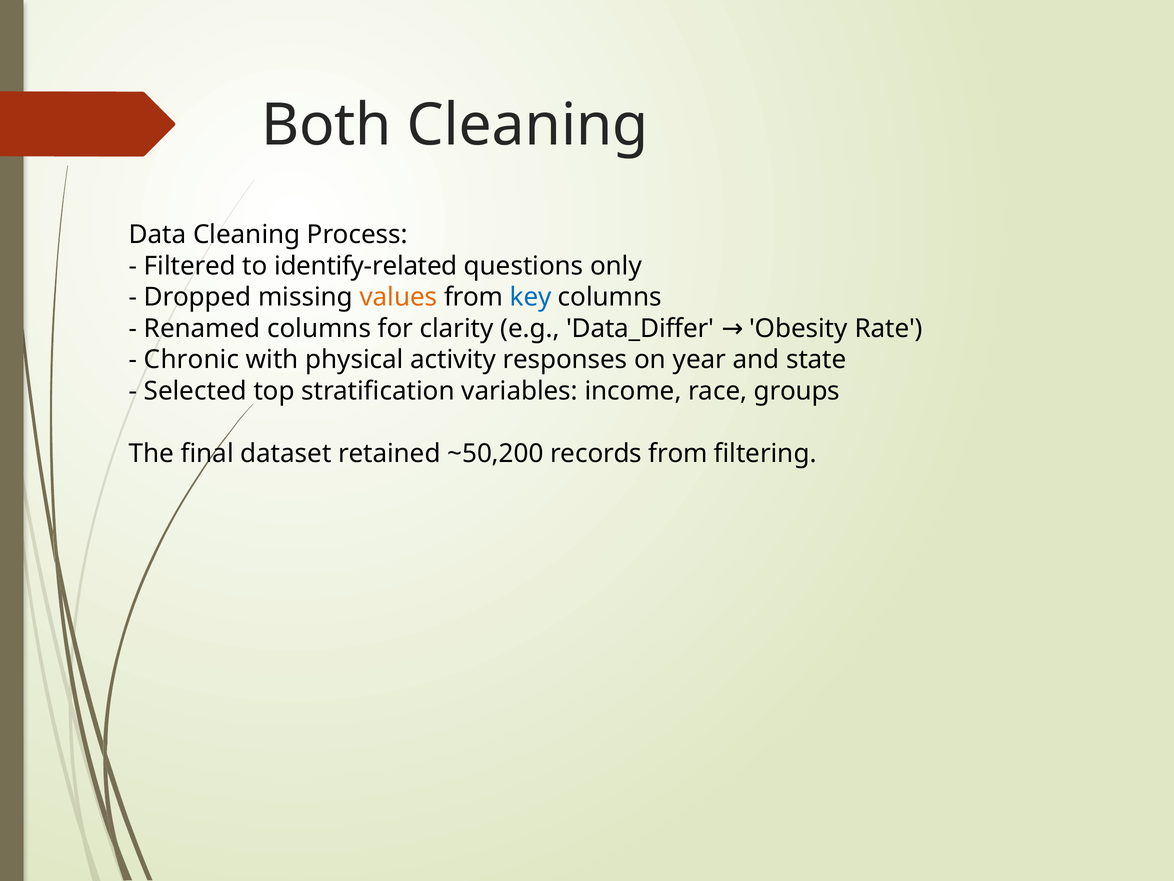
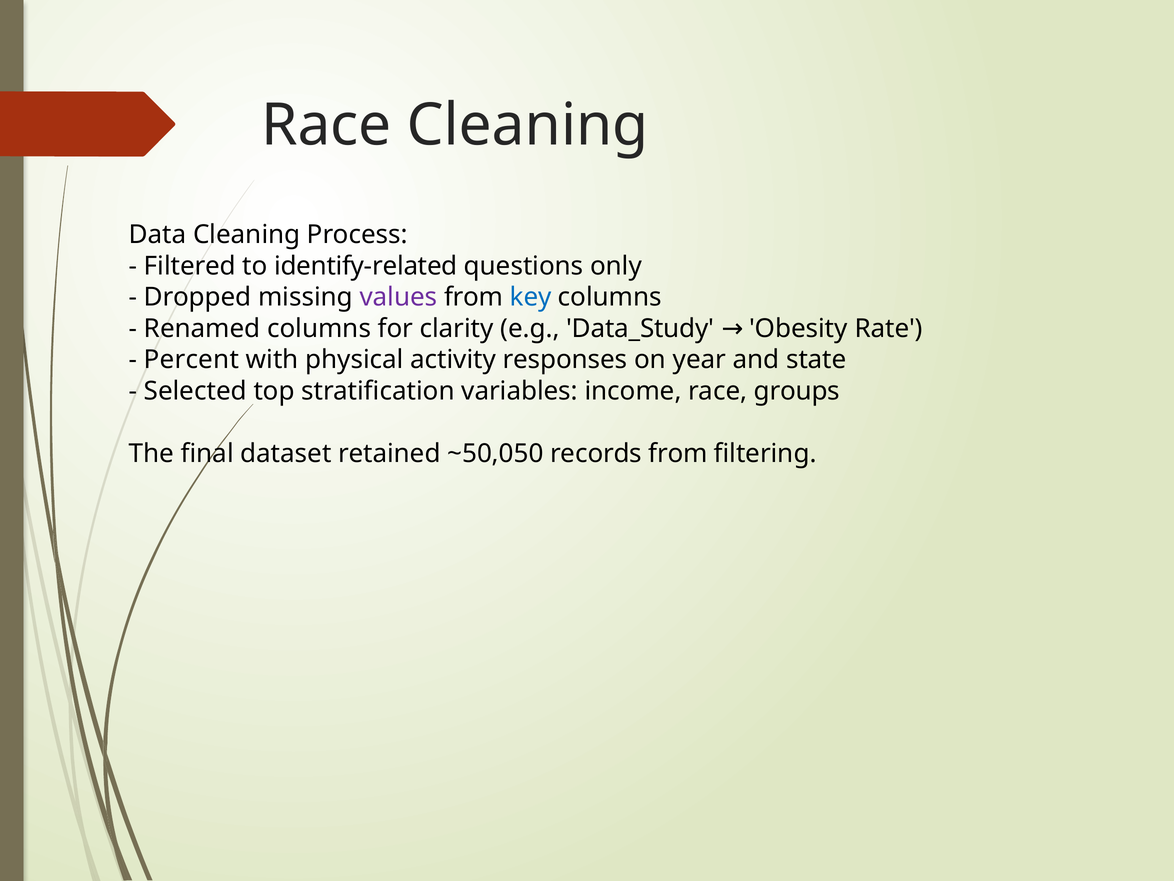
Both: Both -> Race (327, 125)
values colour: orange -> purple (398, 297)
Data_Differ: Data_Differ -> Data_Study (640, 328)
Chronic: Chronic -> Percent (192, 360)
~50,200: ~50,200 -> ~50,050 (495, 454)
